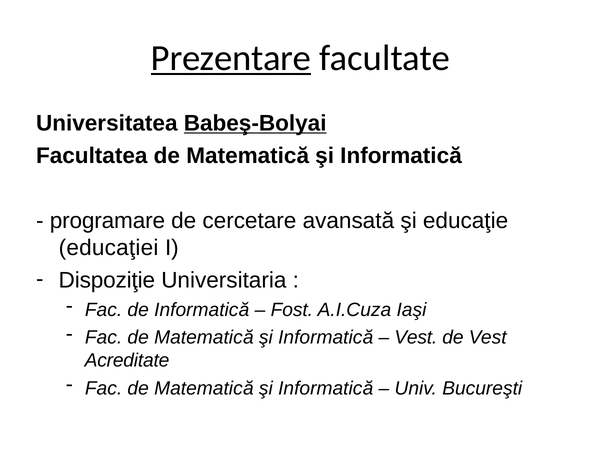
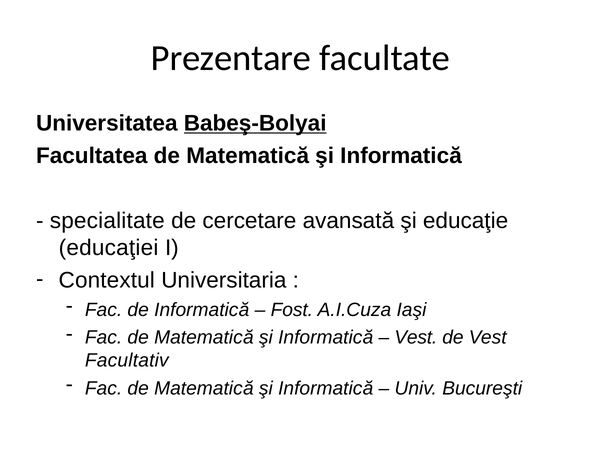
Prezentare underline: present -> none (231, 58)
programare: programare -> specialitate (107, 221)
Dispoziţie: Dispoziţie -> Contextul (107, 280)
Acreditate: Acreditate -> Facultativ (127, 360)
